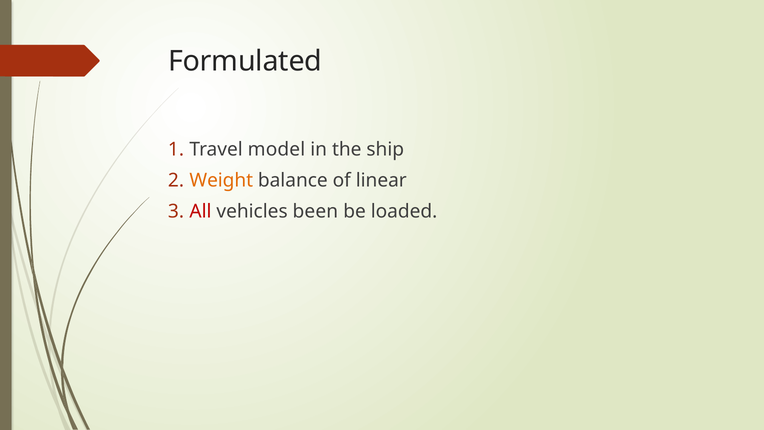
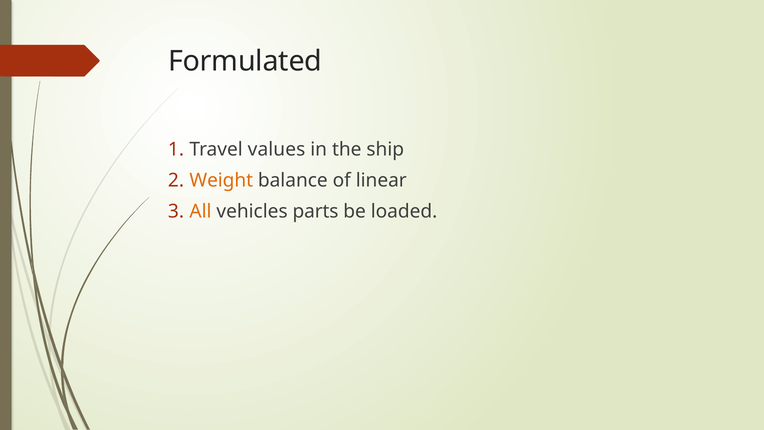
model: model -> values (277, 149)
All colour: red -> orange (200, 211)
been: been -> parts (316, 211)
